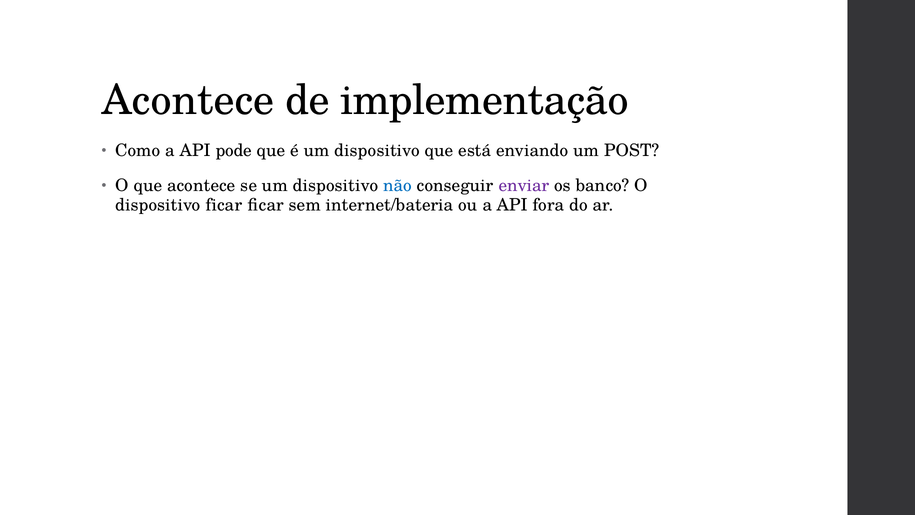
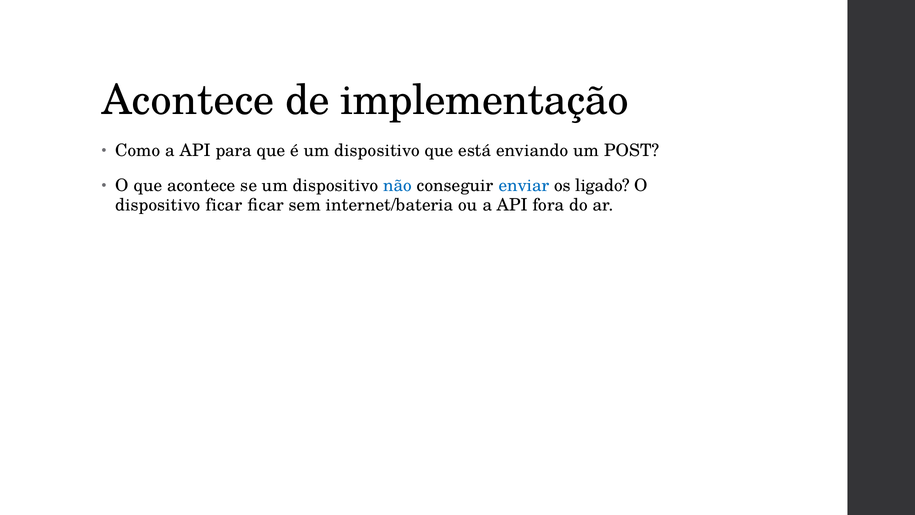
pode: pode -> para (234, 151)
enviar colour: purple -> blue (524, 185)
banco: banco -> ligado (603, 185)
